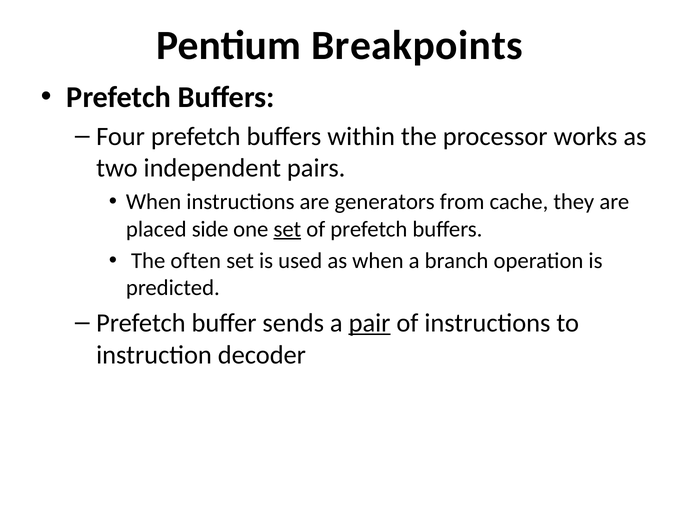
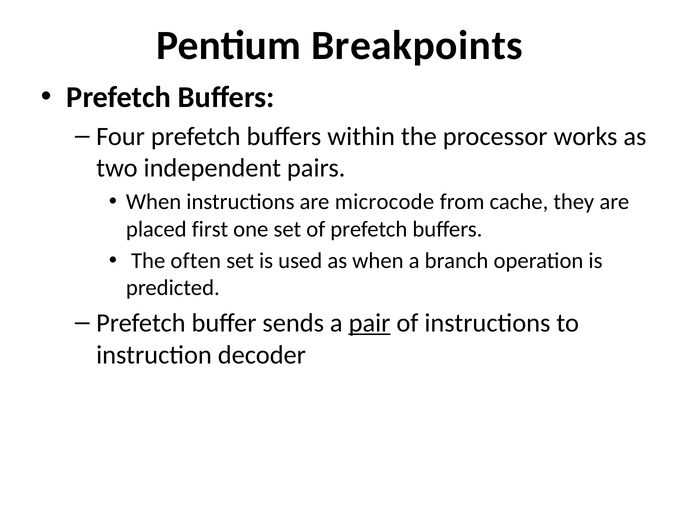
generators: generators -> microcode (385, 202)
side: side -> first (210, 229)
set underline: present -> none (287, 229)
